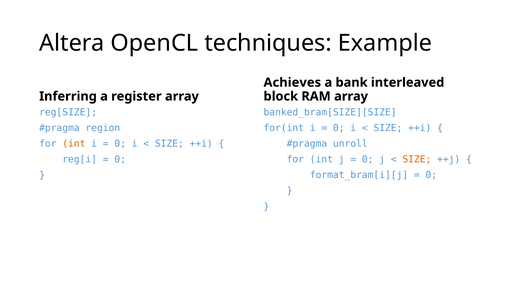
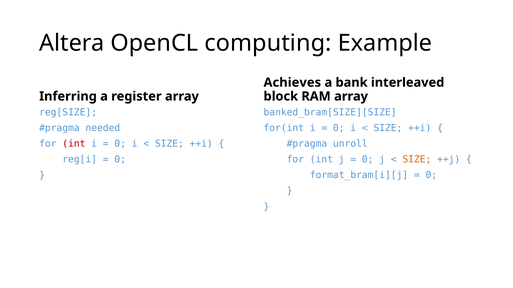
techniques: techniques -> computing (268, 43)
region: region -> needed (103, 128)
int colour: orange -> red (74, 144)
